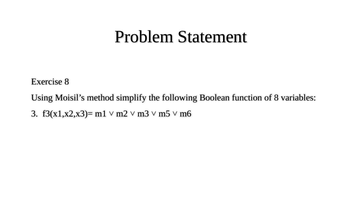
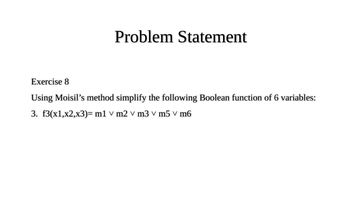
of 8: 8 -> 6 (276, 98)
